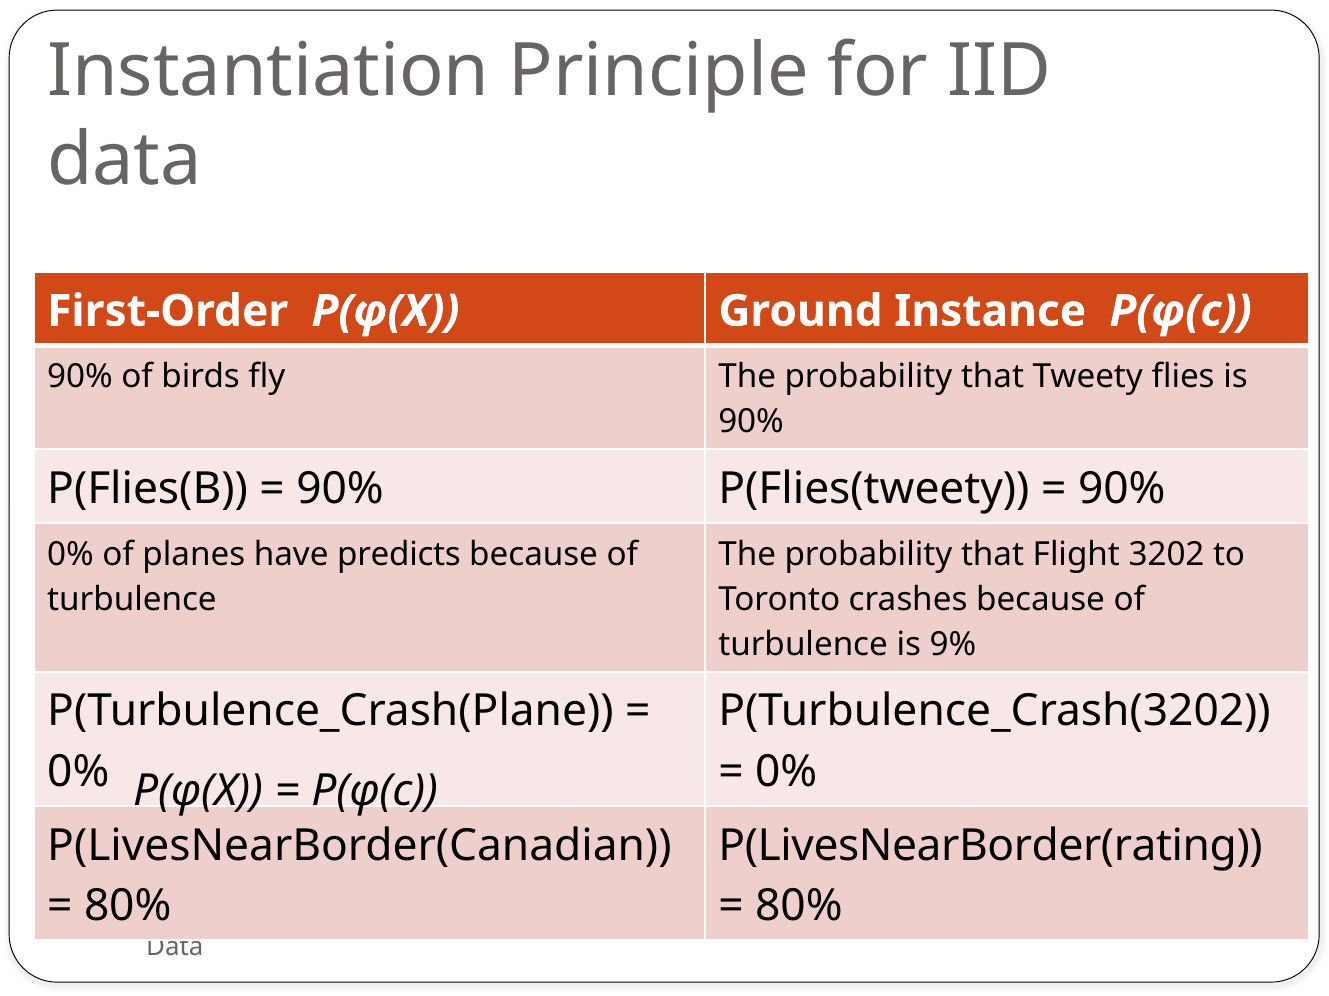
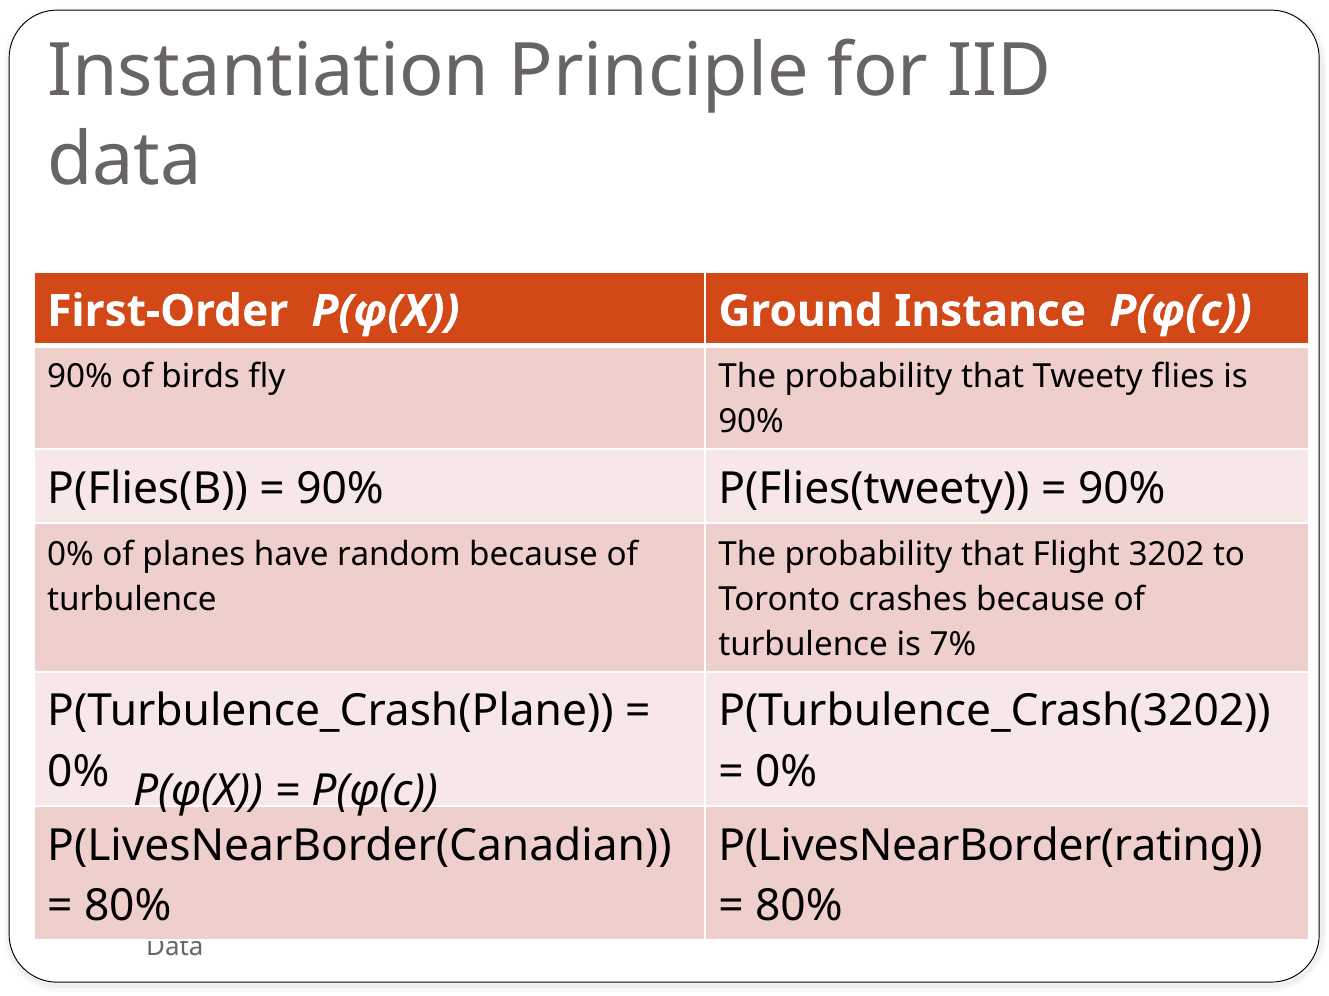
predicts: predicts -> random (399, 554)
9%: 9% -> 7% (953, 645)
